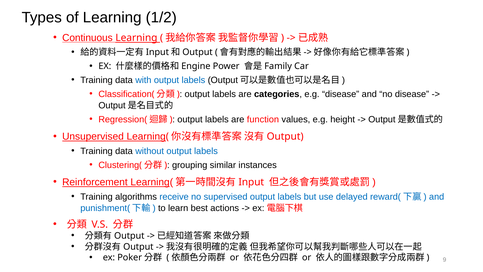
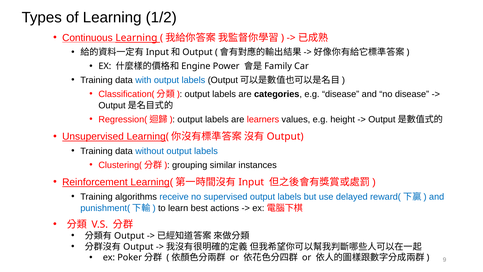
function: function -> learners (263, 119)
